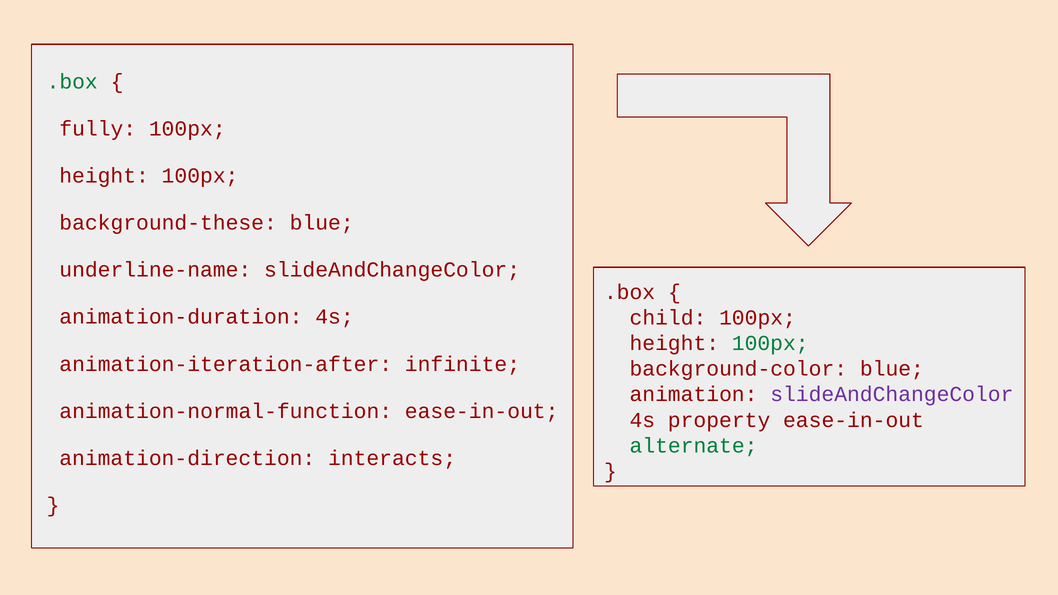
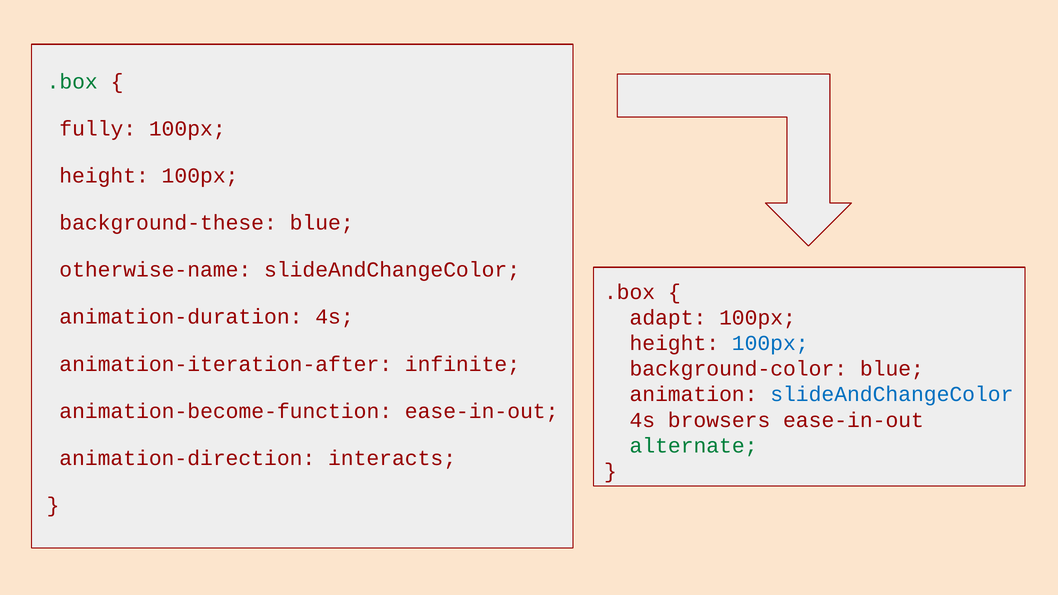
underline-name: underline-name -> otherwise-name (155, 270)
child: child -> adapt (668, 318)
100px colour: green -> blue (770, 343)
slideAndChangeColor colour: purple -> blue (892, 395)
animation-normal-function: animation-normal-function -> animation-become-function (226, 411)
property: property -> browsers (719, 420)
